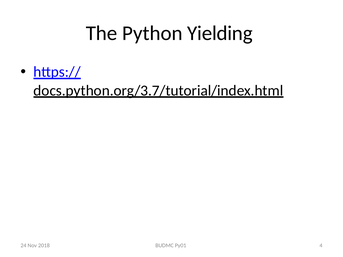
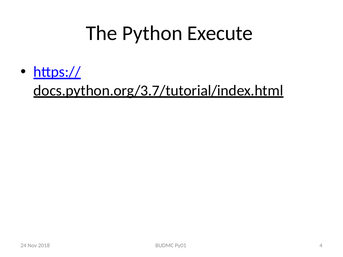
Yielding: Yielding -> Execute (220, 33)
